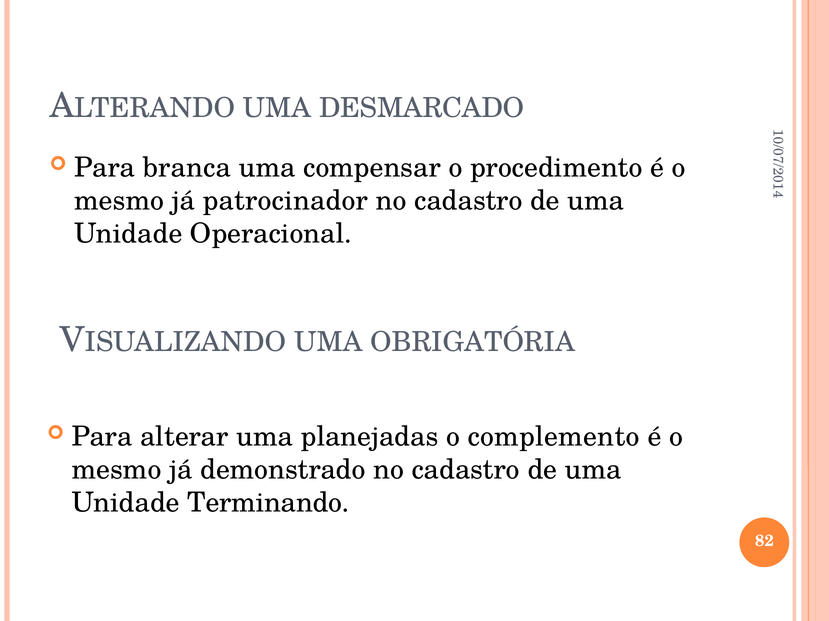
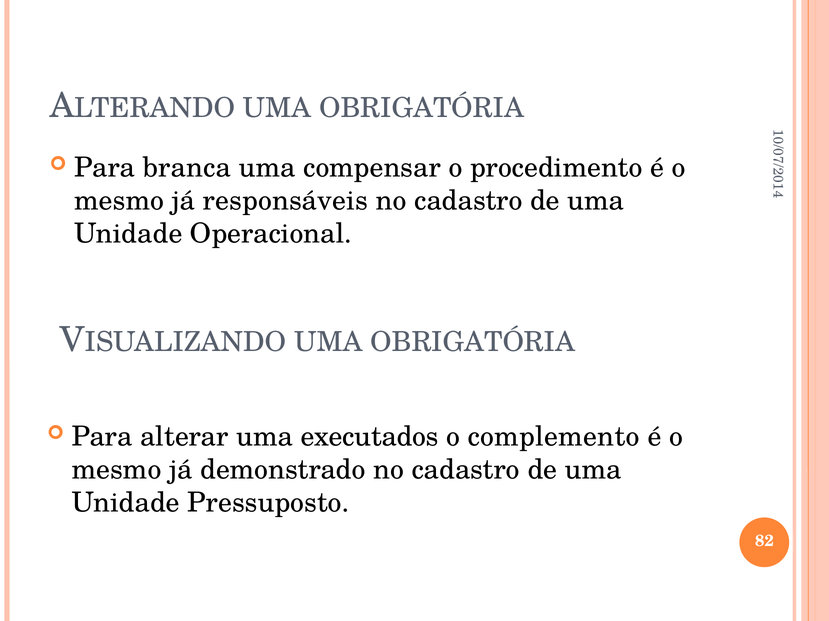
DESMARCADO: DESMARCADO -> OBRIGATÓRIA (422, 108)
patrocinador: patrocinador -> responsáveis (285, 201)
planejadas: planejadas -> executados (370, 437)
Terminando: Terminando -> Pressuposto (268, 503)
